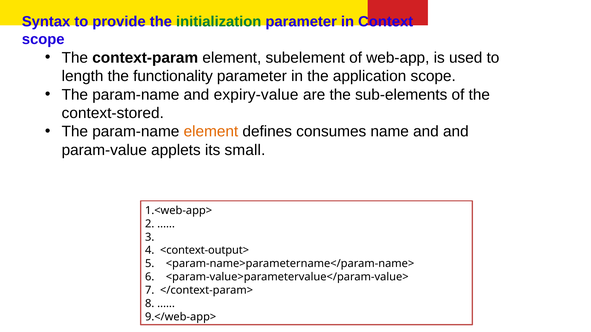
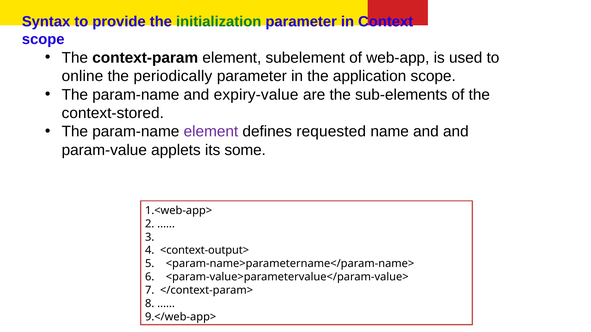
length: length -> online (82, 76)
functionality: functionality -> periodically (173, 76)
element colour: orange -> purple (211, 132)
consumes: consumes -> requested (331, 132)
small: small -> some (245, 150)
